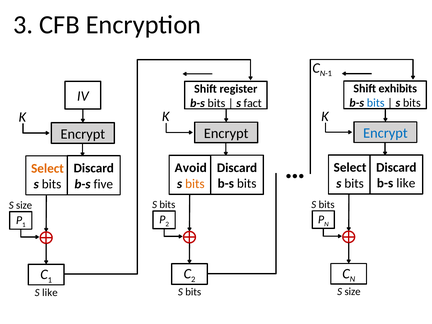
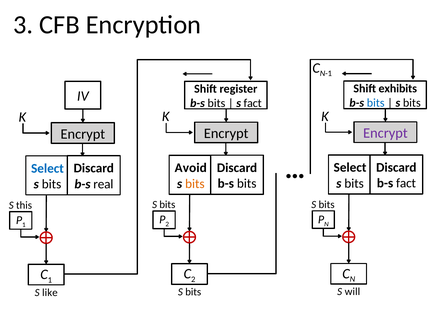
Encrypt colour: blue -> purple (385, 133)
Select colour: orange -> blue (48, 168)
b-s like: like -> fact (406, 183)
five: five -> real (103, 184)
size: size -> this (24, 205)
size: size -> will (352, 292)
